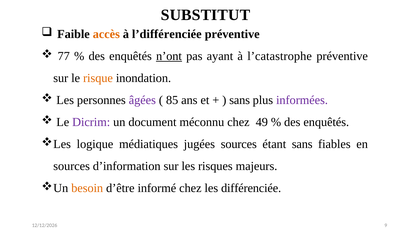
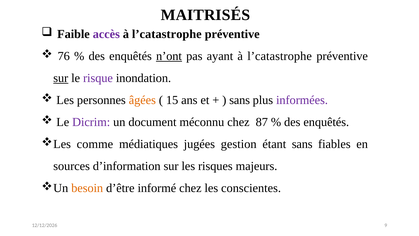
SUBSTITUT: SUBSTITUT -> MAITRISÉS (205, 15)
accès colour: orange -> purple (106, 34)
l’différenciée: l’différenciée -> l’catastrophe (167, 34)
77: 77 -> 76 (64, 56)
sur underline: none -> present (61, 78)
risque colour: orange -> purple (98, 78)
âgées colour: purple -> orange (142, 100)
85: 85 -> 15 (172, 100)
49: 49 -> 87 (262, 122)
logique: logique -> comme (95, 144)
jugées sources: sources -> gestion (239, 144)
différenciée: différenciée -> conscientes (251, 188)
